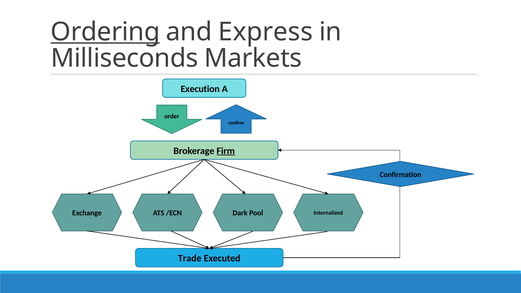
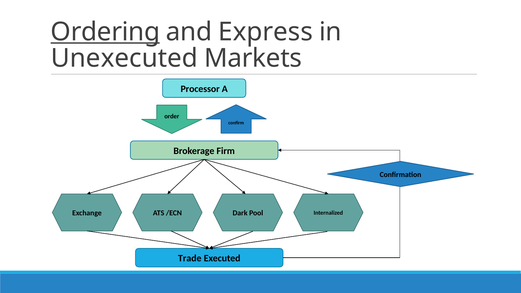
Milliseconds: Milliseconds -> Unexecuted (124, 58)
Execution: Execution -> Processor (200, 89)
Firm underline: present -> none (226, 151)
